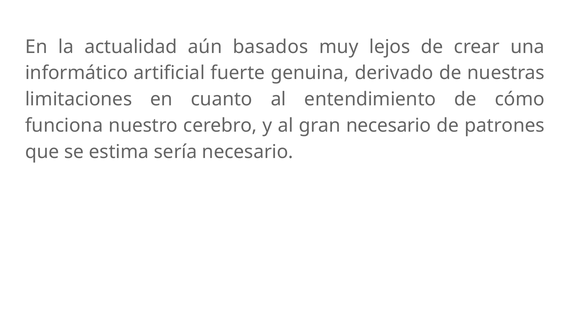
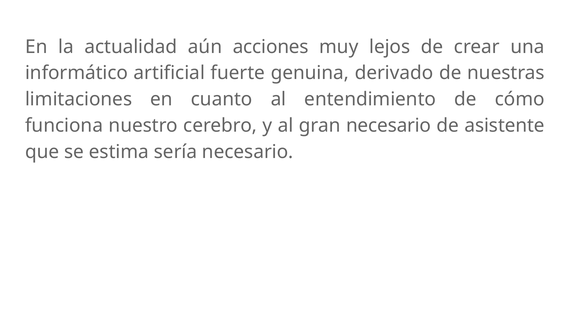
basados: basados -> acciones (271, 47)
patrones: patrones -> asistente (505, 125)
